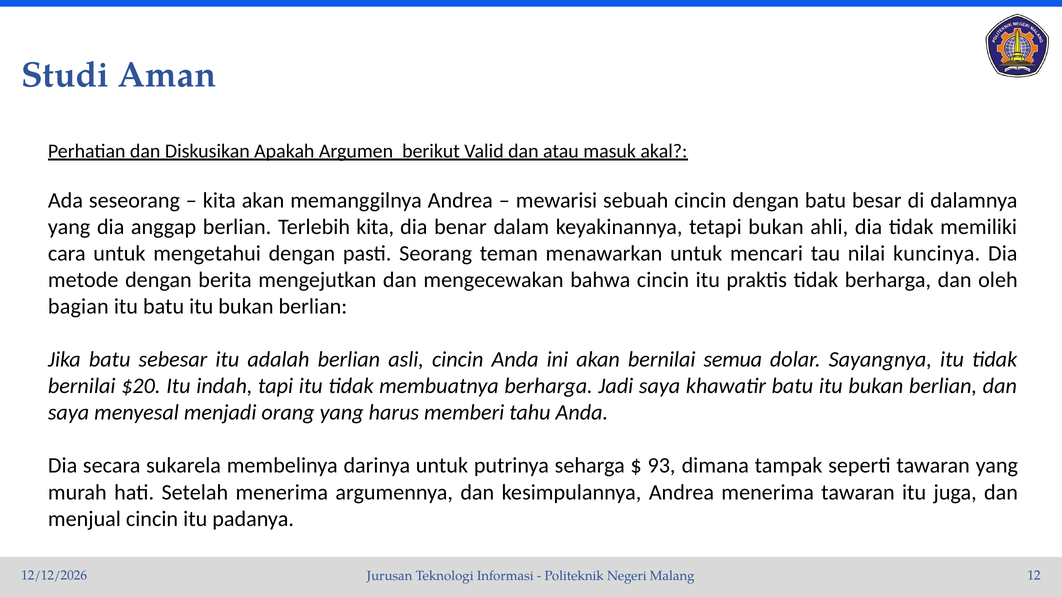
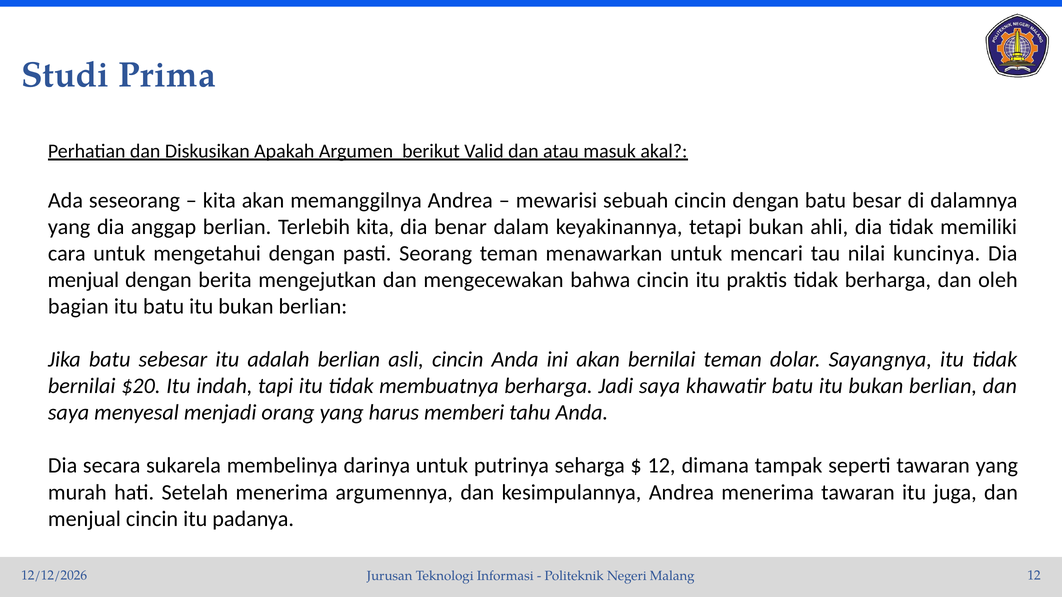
Aman: Aman -> Prima (167, 75)
metode: metode -> menjual (83, 280)
bernilai semua: semua -> teman (733, 360)
93: 93 -> 12 (662, 466)
